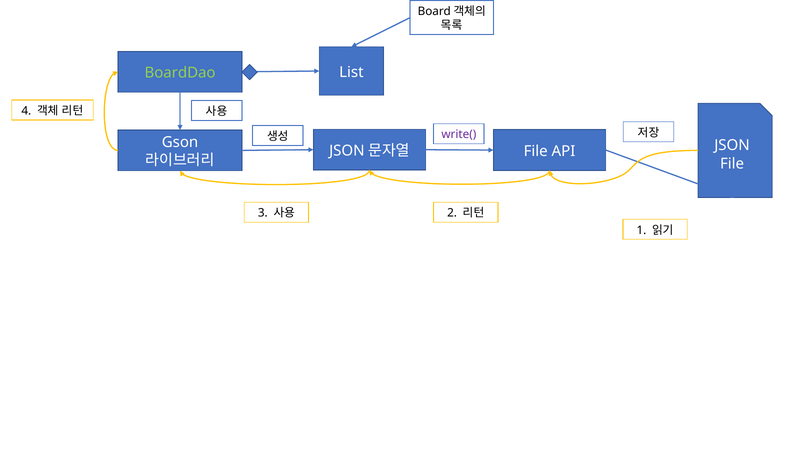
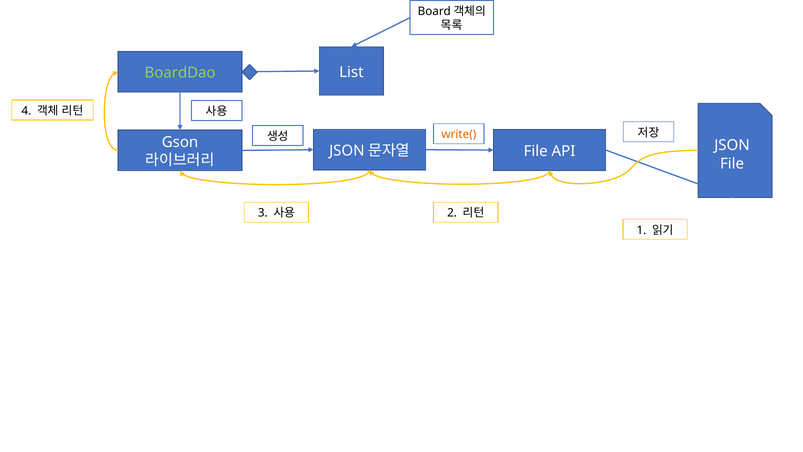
write( colour: purple -> orange (459, 134)
